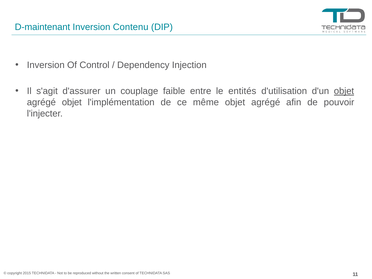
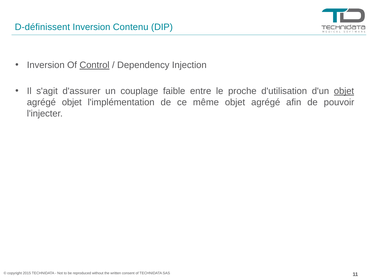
D-maintenant: D-maintenant -> D-définissent (42, 27)
Control underline: none -> present (95, 65)
entités: entités -> proche (242, 91)
